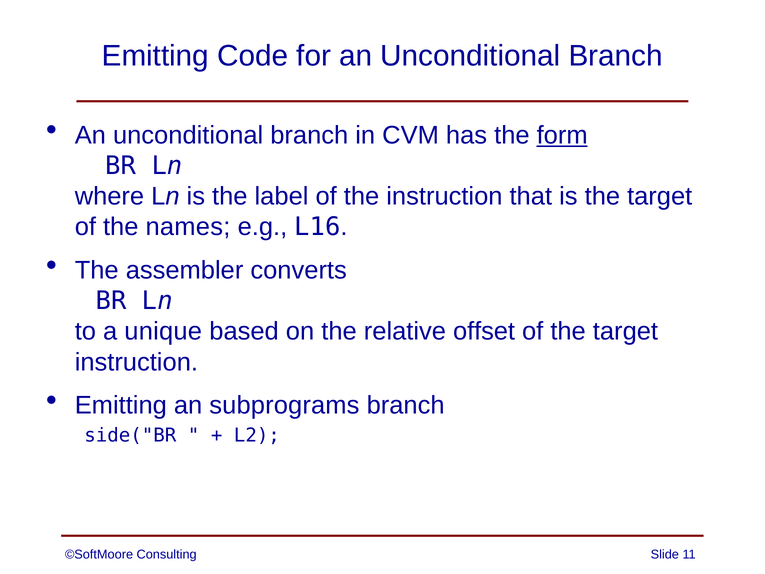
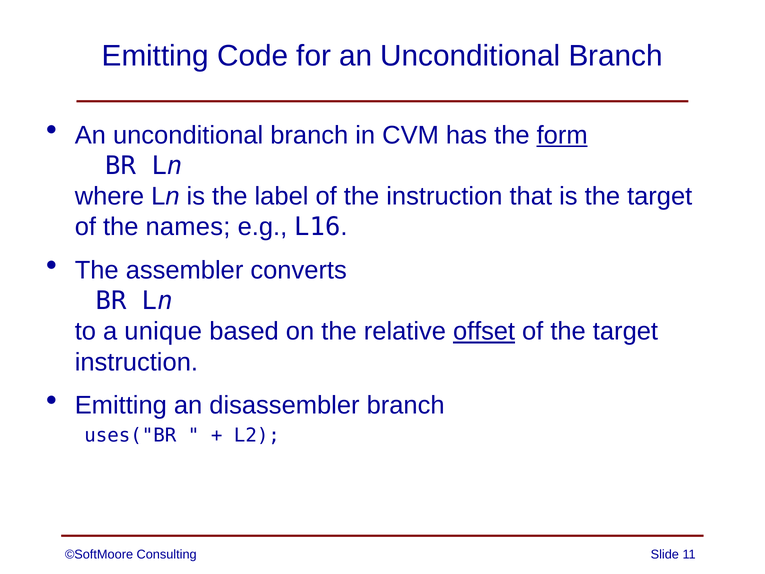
offset underline: none -> present (484, 331)
subprograms: subprograms -> disassembler (284, 405)
side("BR: side("BR -> uses("BR (130, 435)
